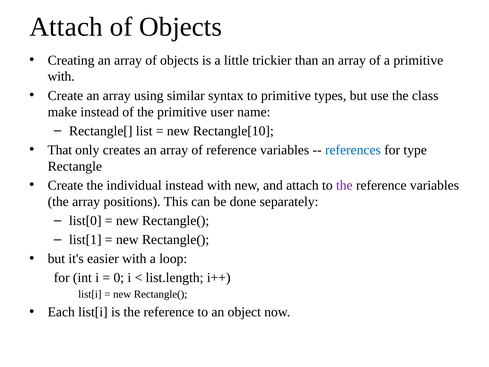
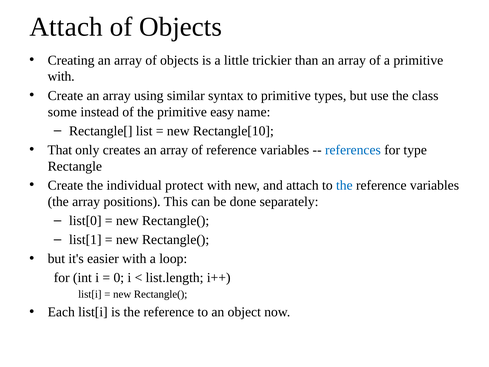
make: make -> some (62, 112)
user: user -> easy (222, 112)
individual instead: instead -> protect (184, 185)
the colour: purple -> blue (344, 185)
